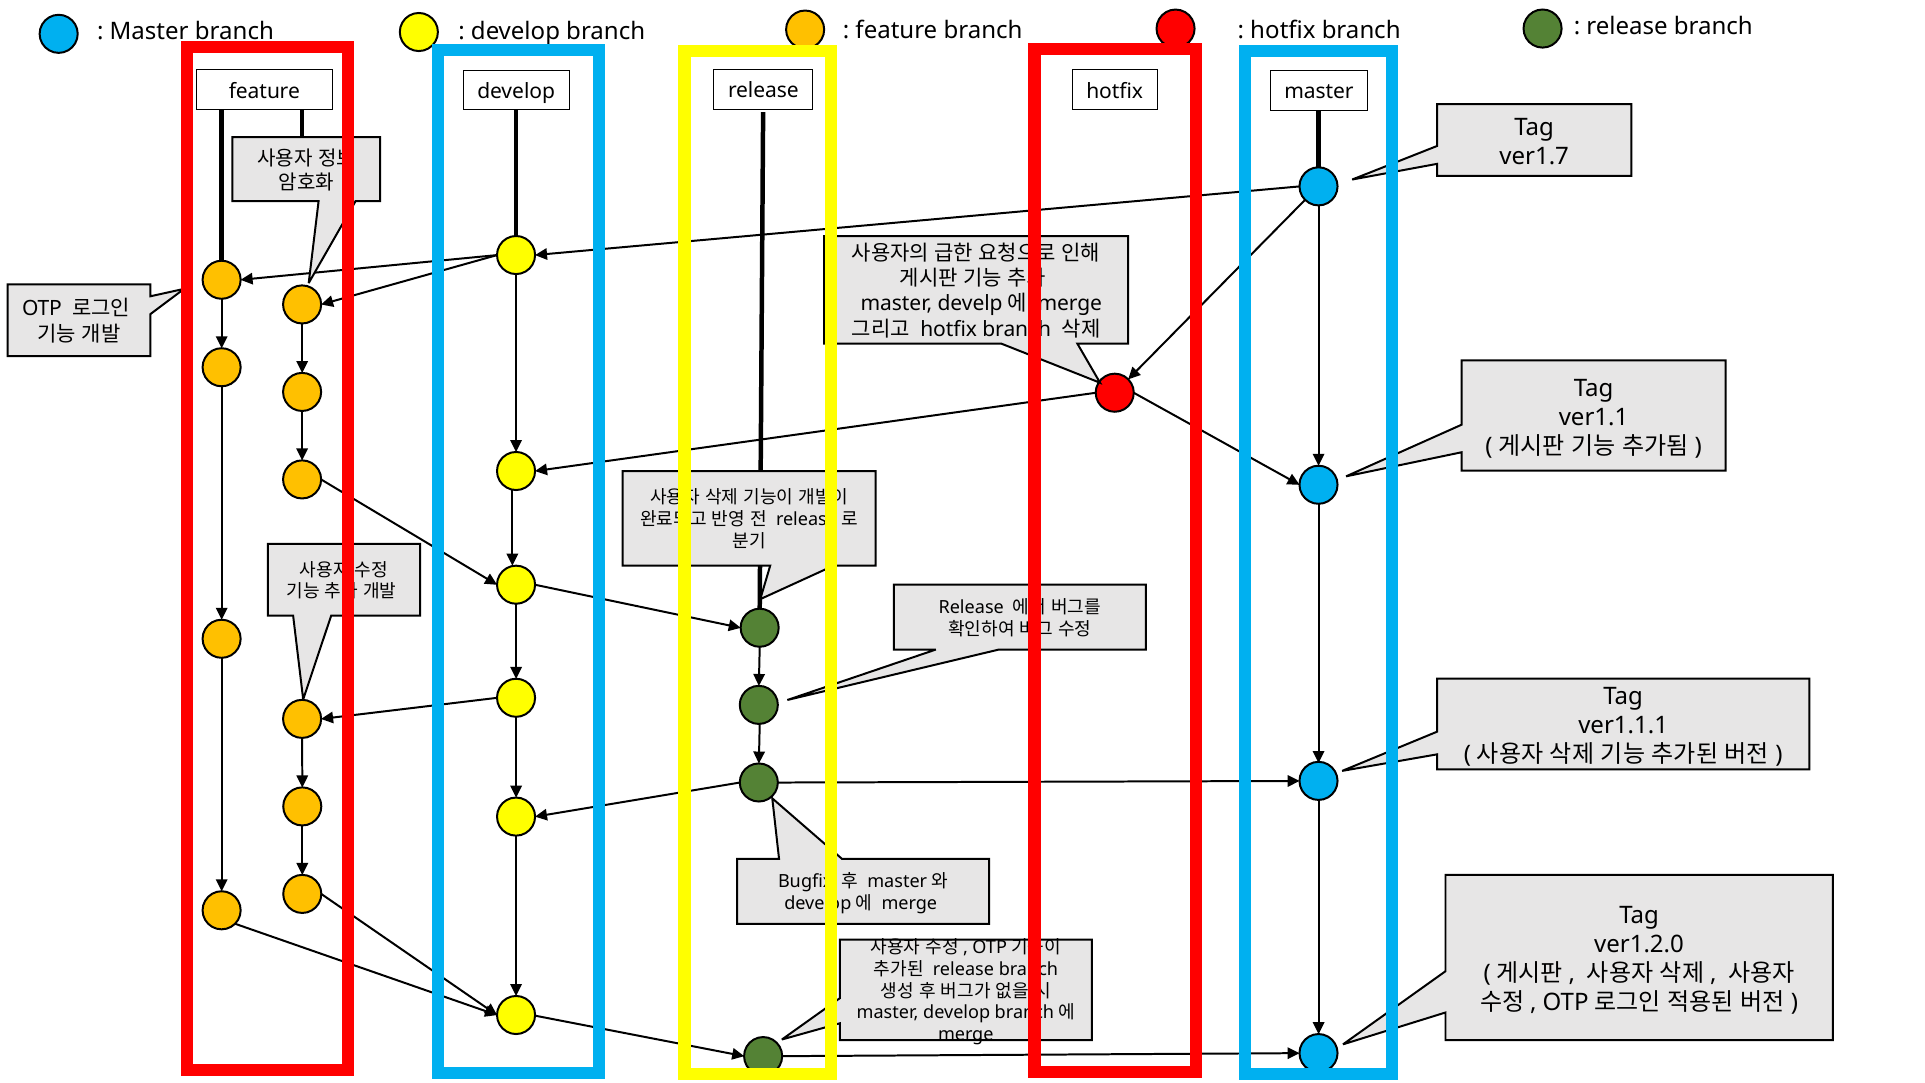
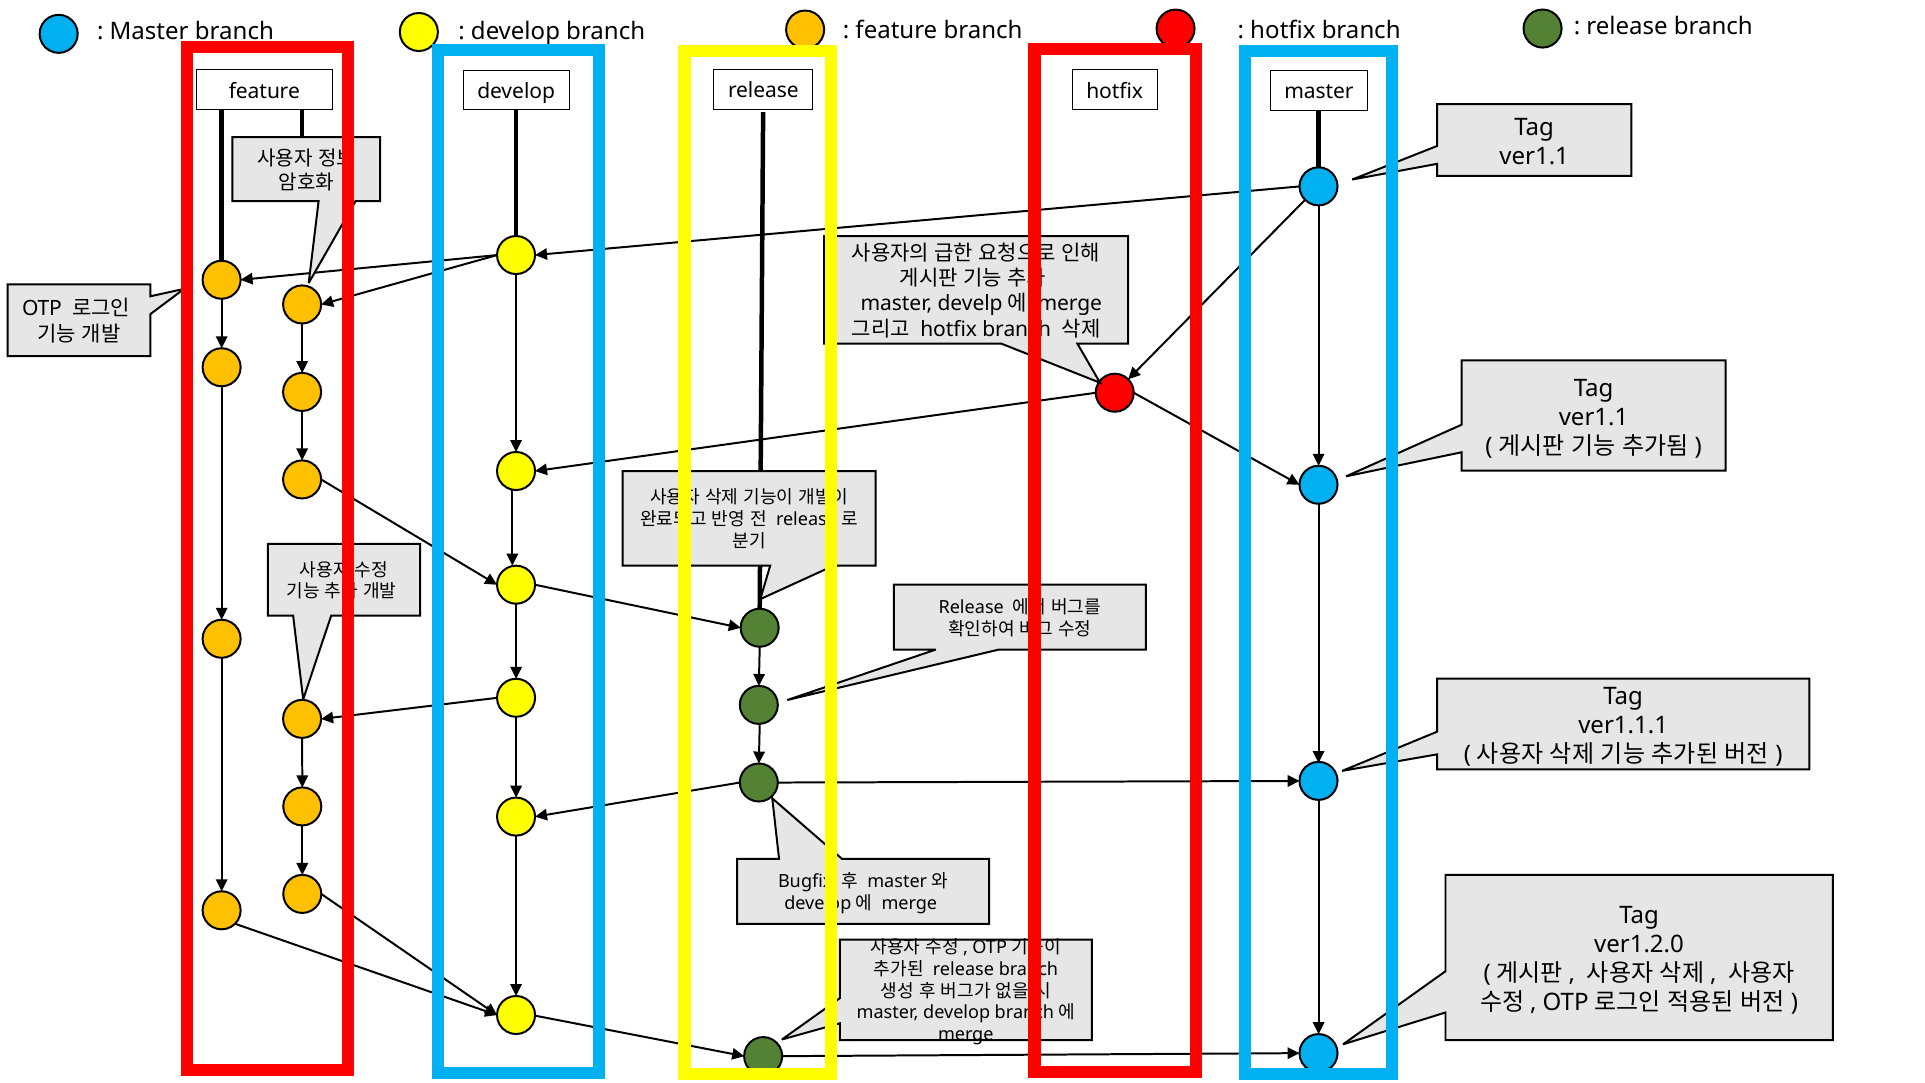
ver1.7: ver1.7 -> ver1.1 (1534, 156)
